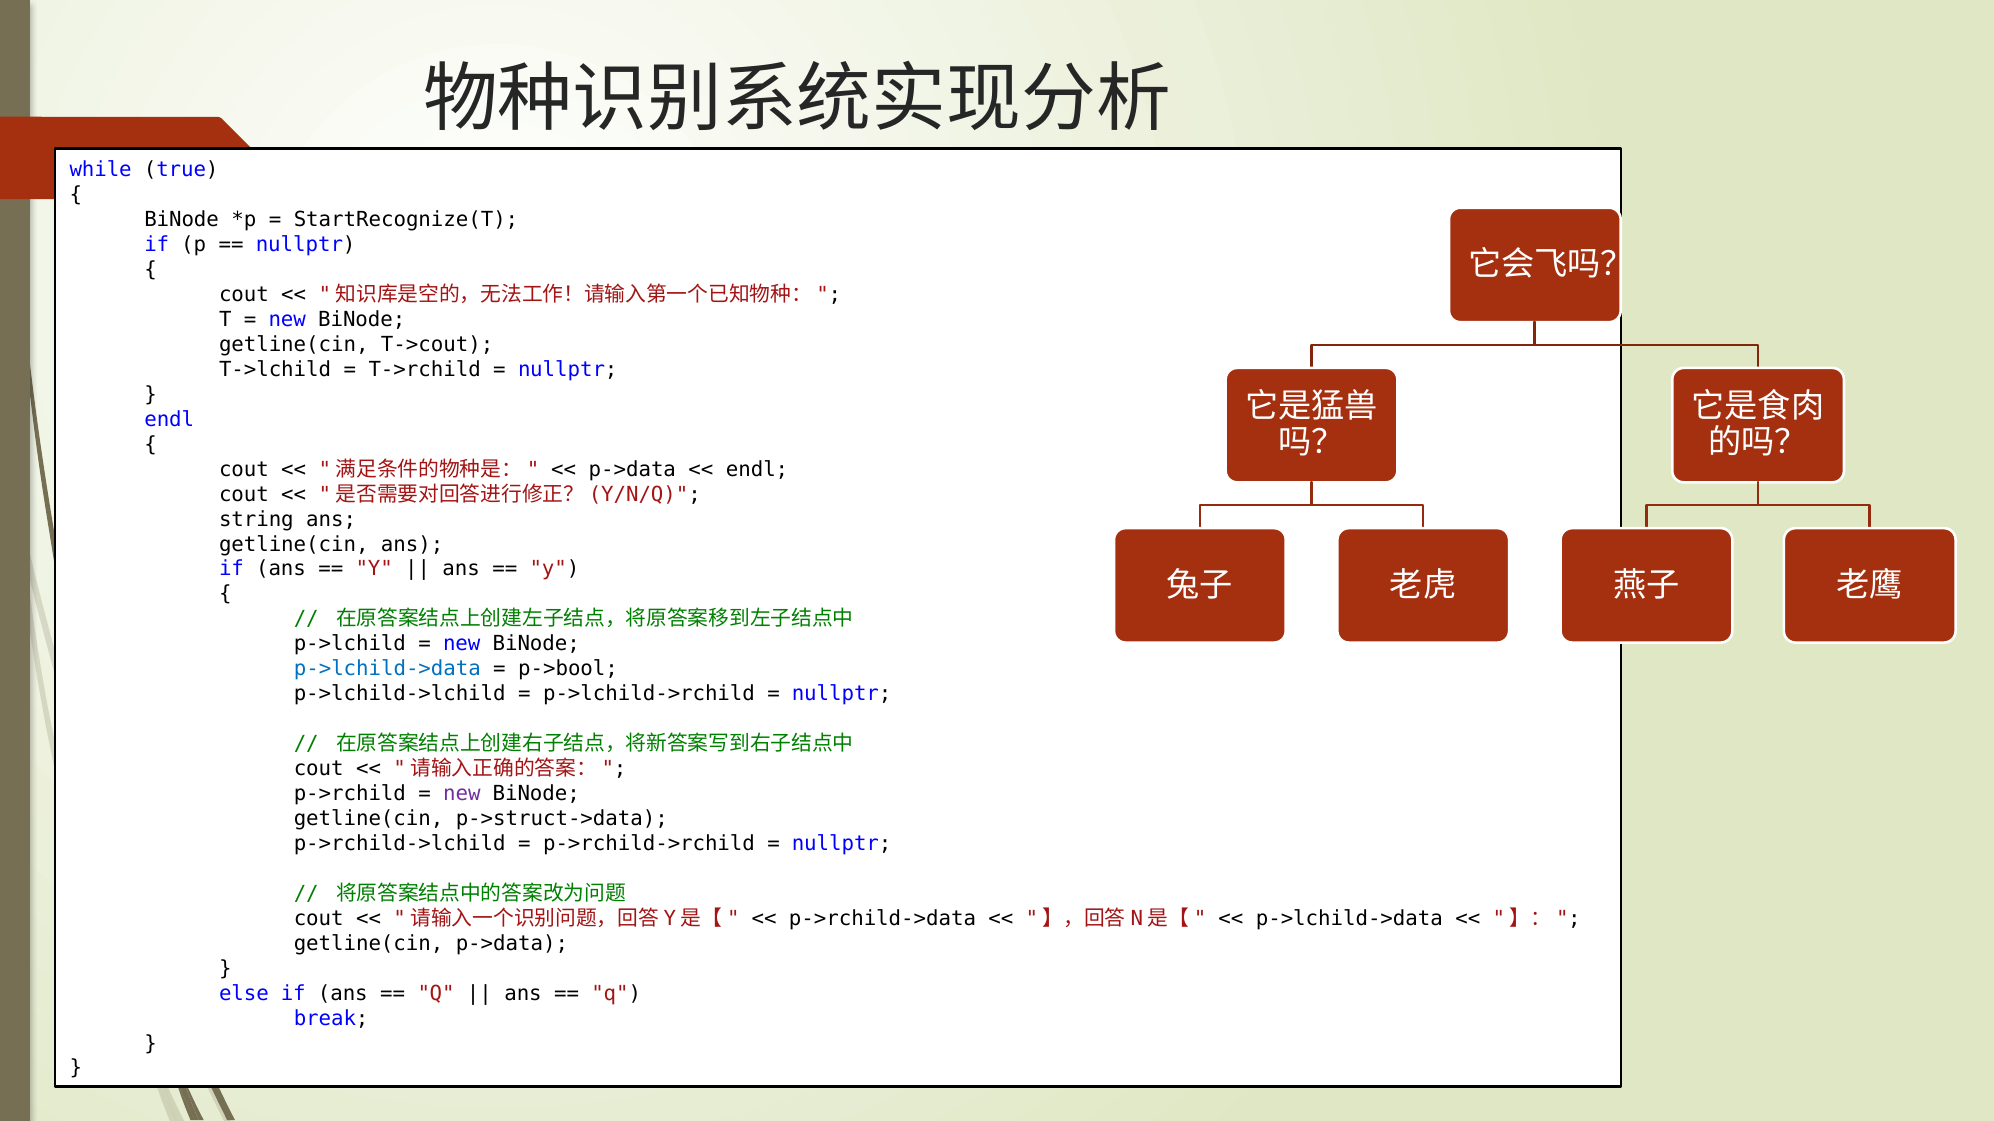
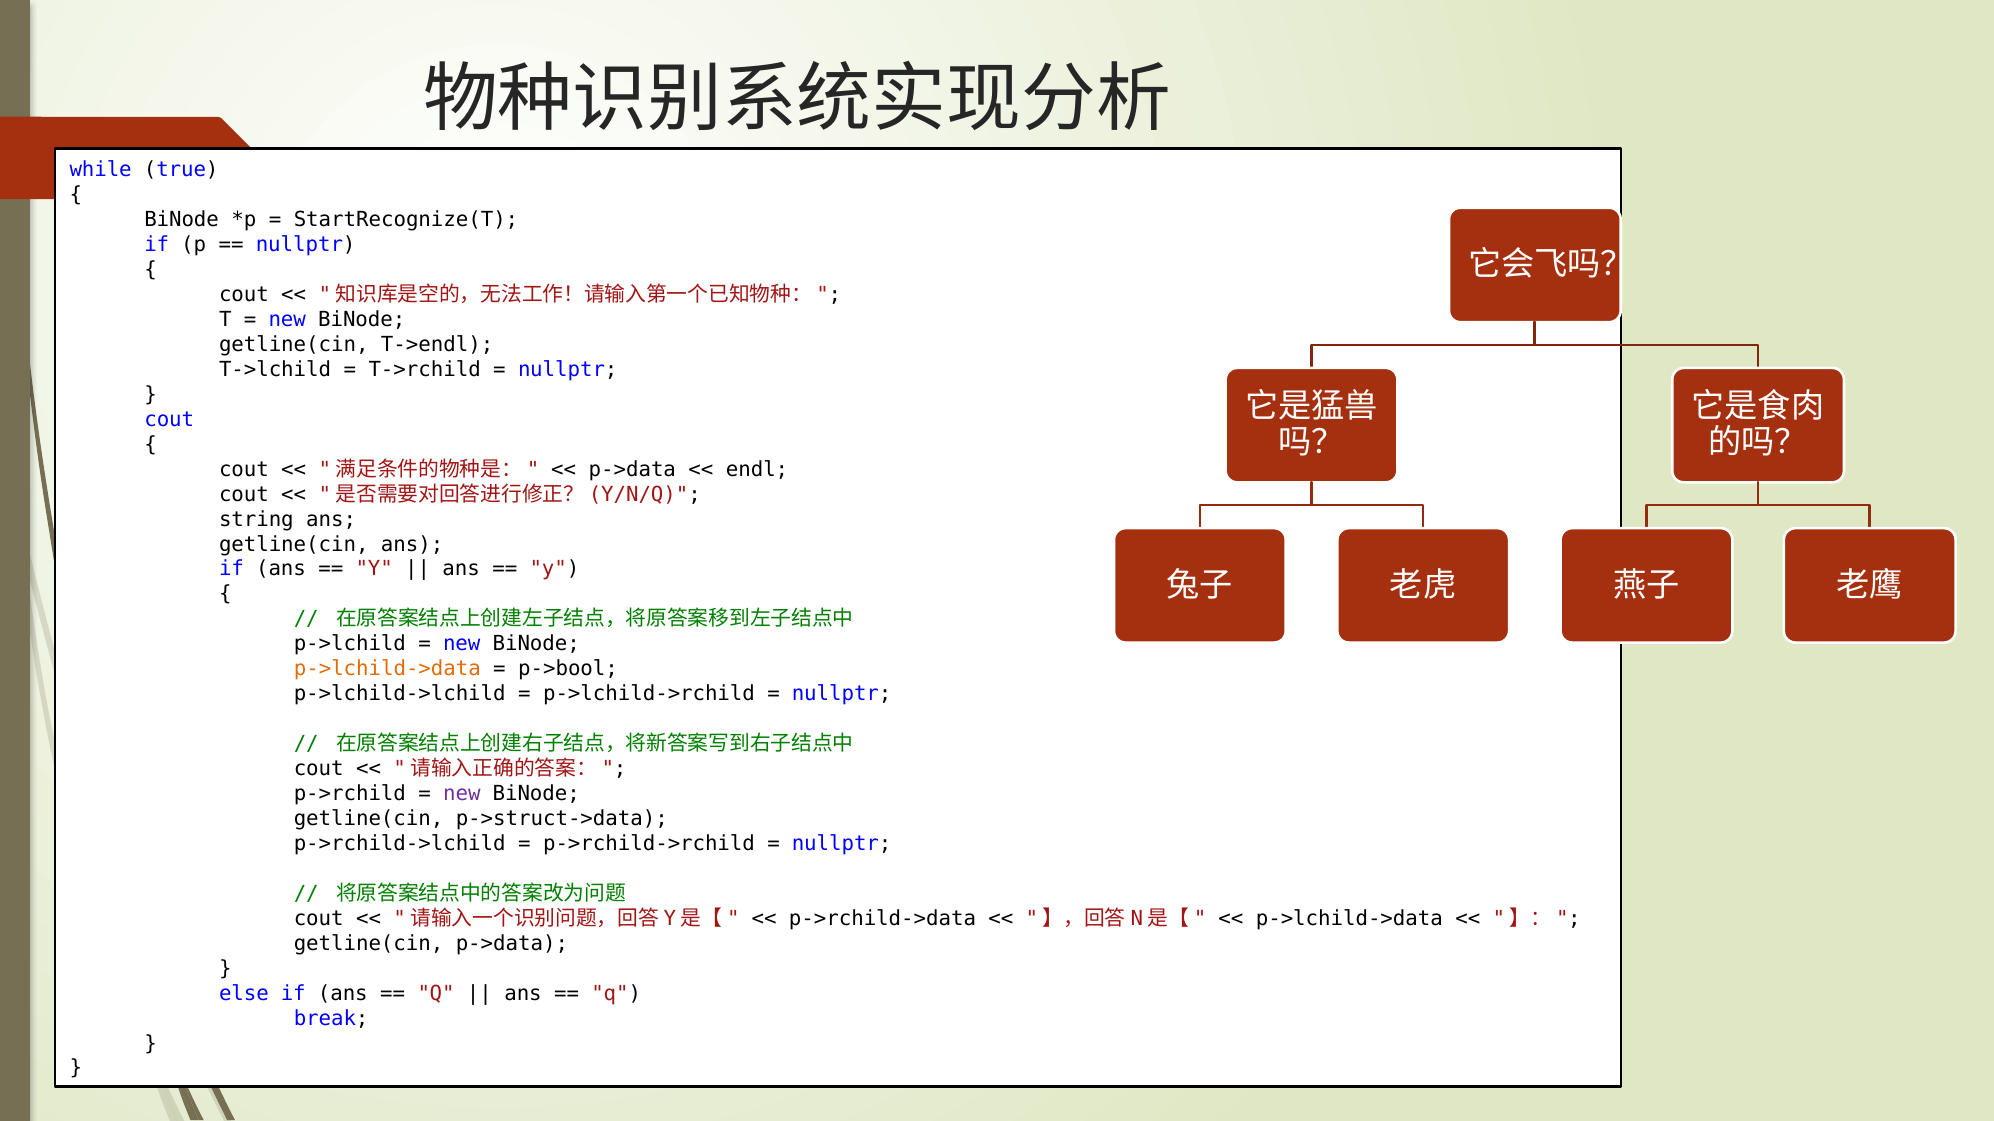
T->cout: T->cout -> T->endl (437, 345)
endl: endl -> cout (169, 420)
p->lchild->data colour: blue -> orange (387, 669)
